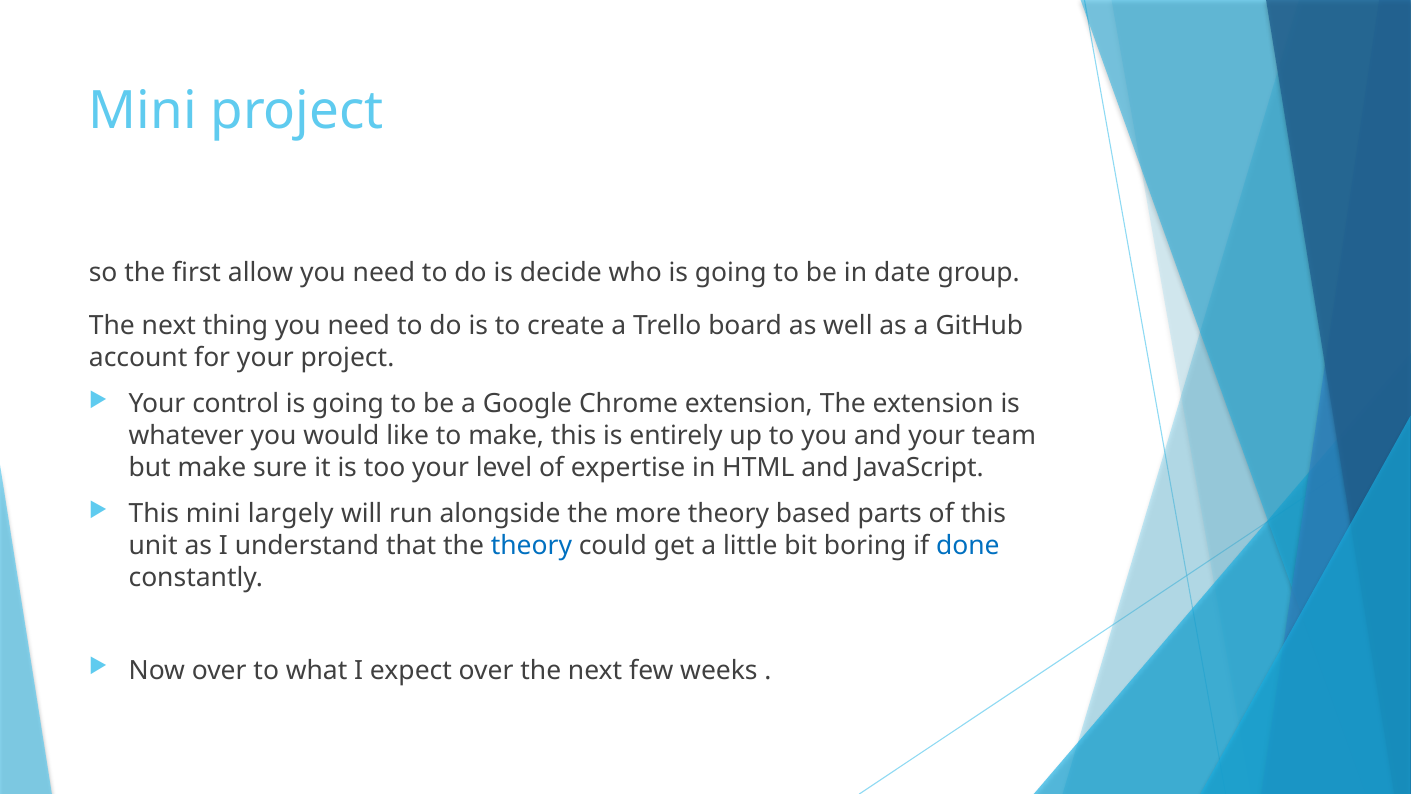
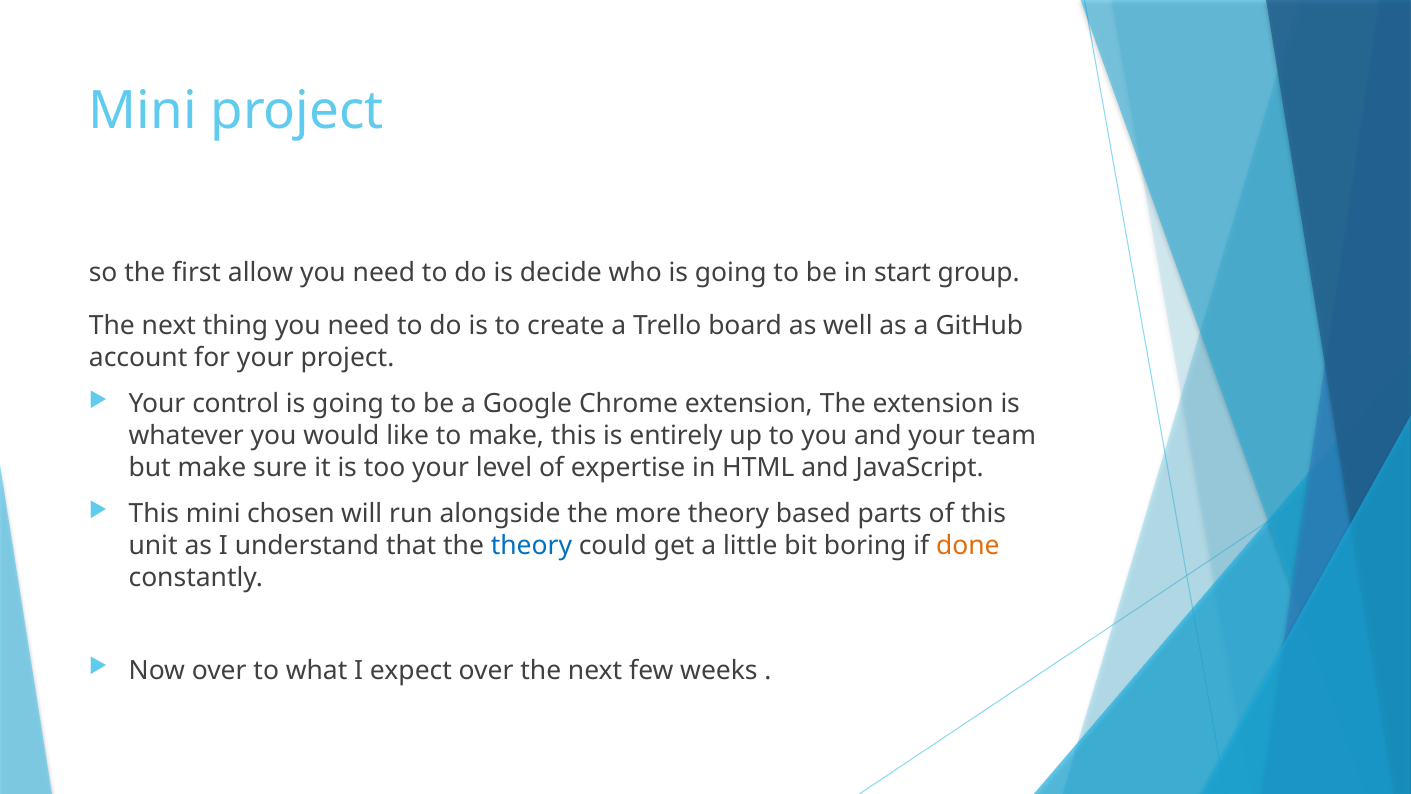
date: date -> start (902, 273)
largely: largely -> chosen (291, 514)
done colour: blue -> orange (968, 546)
